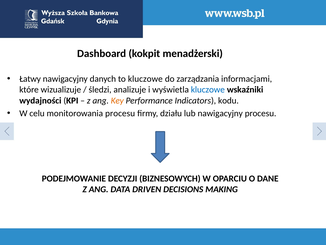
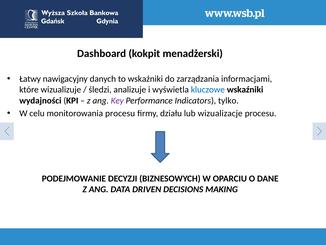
to kluczowe: kluczowe -> wskaźniki (145, 79)
Key colour: orange -> purple (117, 100)
kodu: kodu -> tylko (228, 100)
lub nawigacyjny: nawigacyjny -> wizualizacje (220, 113)
